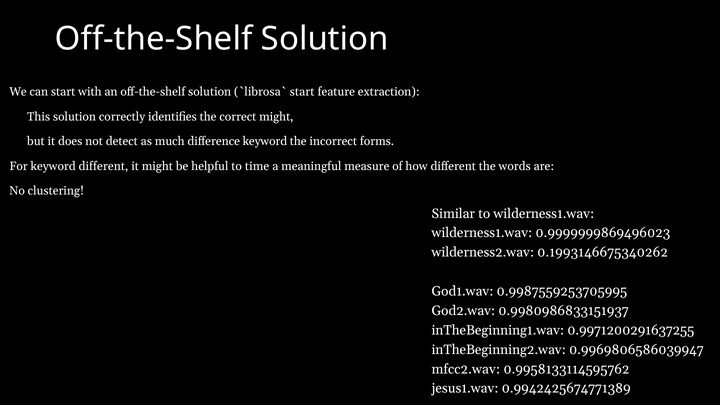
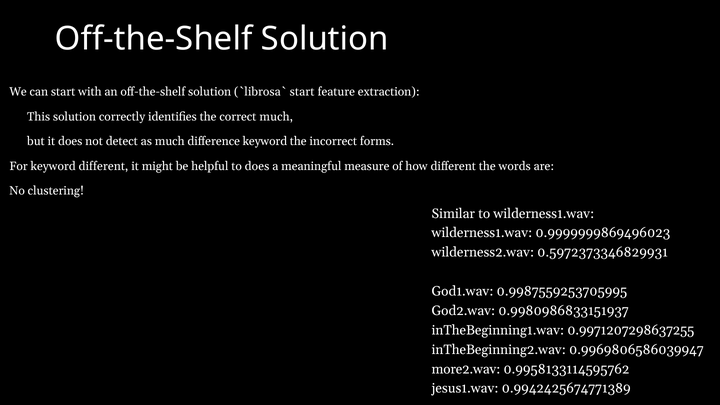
correct might: might -> much (276, 117)
to time: time -> does (257, 166)
0.1993146675340262: 0.1993146675340262 -> 0.5972373346829931 (603, 252)
0.9971200291637255: 0.9971200291637255 -> 0.9971207298637255 (631, 330)
mfcc2.wav: mfcc2.wav -> more2.wav (466, 369)
